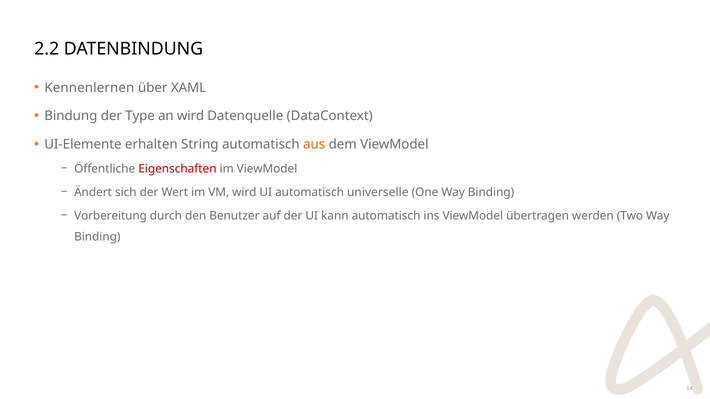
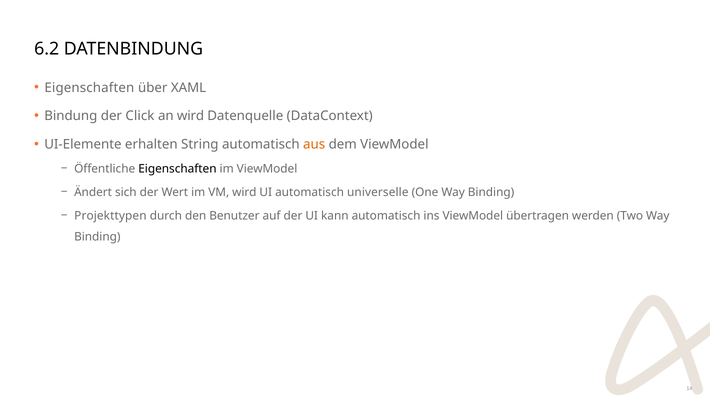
2.2: 2.2 -> 6.2 (47, 49)
Kennenlernen: Kennenlernen -> Eigenschaften (89, 88)
Type: Type -> Click (140, 116)
Eigenschaften colour: red -> black (177, 169)
Vorbereitung: Vorbereitung -> Projekttypen (110, 216)
